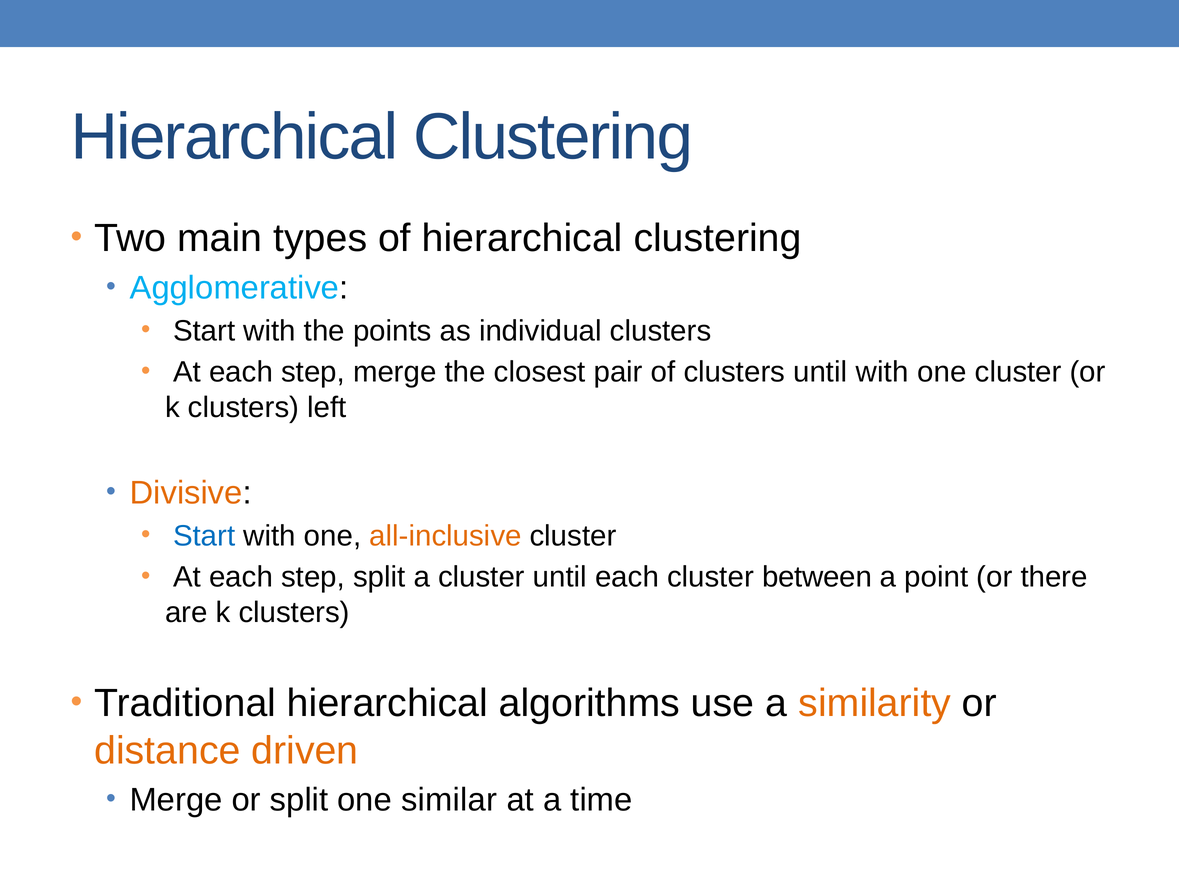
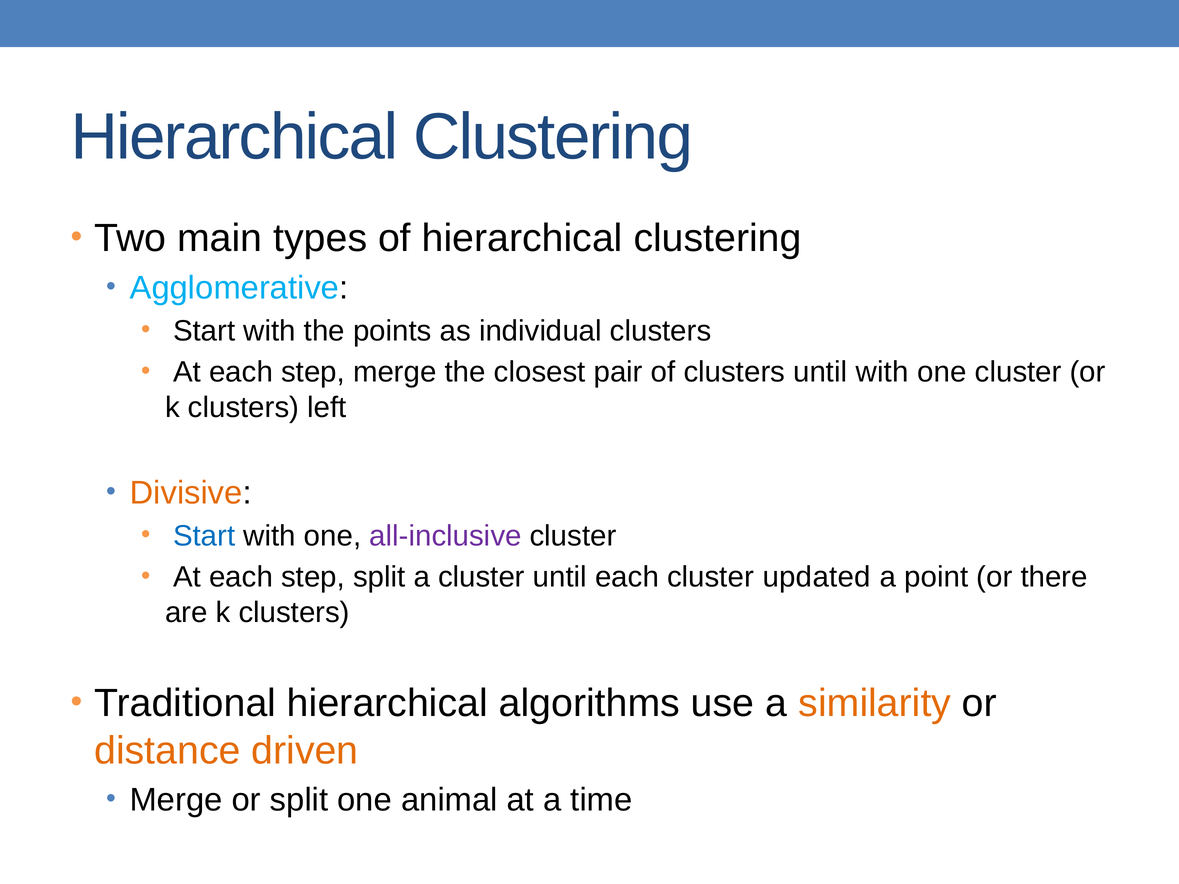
all-inclusive colour: orange -> purple (446, 536)
between: between -> updated (817, 577)
similar: similar -> animal (449, 800)
